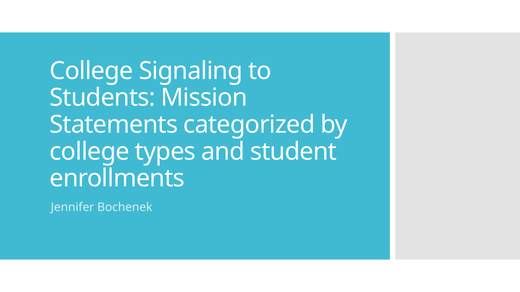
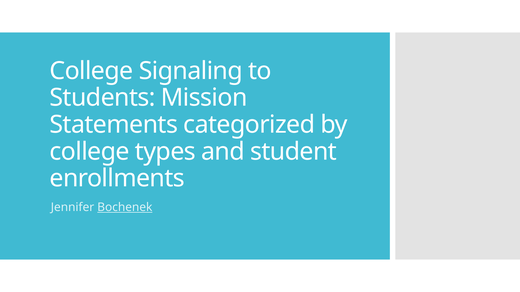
Bochenek underline: none -> present (125, 207)
